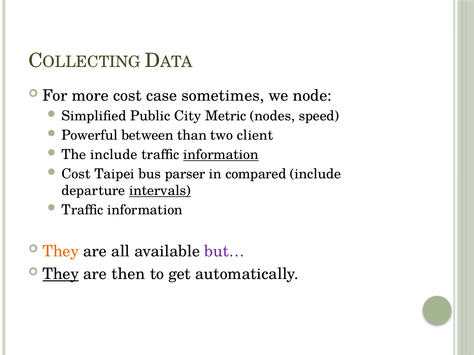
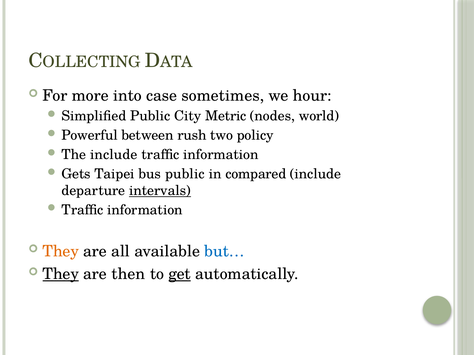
more cost: cost -> into (127, 96)
node: node -> hour (312, 96)
speed: speed -> world (319, 116)
than: than -> rush (192, 136)
client: client -> policy (255, 136)
information underline: present -> none (221, 155)
Cost: Cost -> Gets (76, 174)
bus parser: parser -> public (185, 174)
but… colour: purple -> blue (224, 251)
get underline: none -> present (180, 274)
